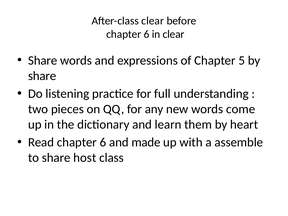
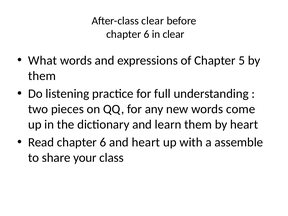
Share: Share -> What (43, 60)
share: share -> them (42, 76)
and made: made -> heart (146, 142)
host: host -> your (85, 158)
